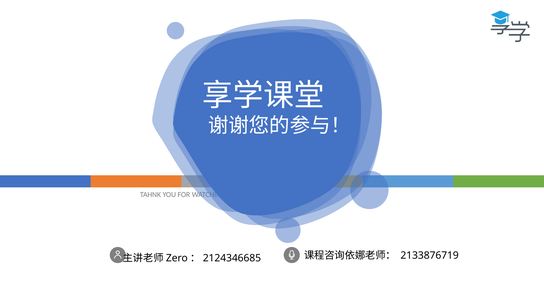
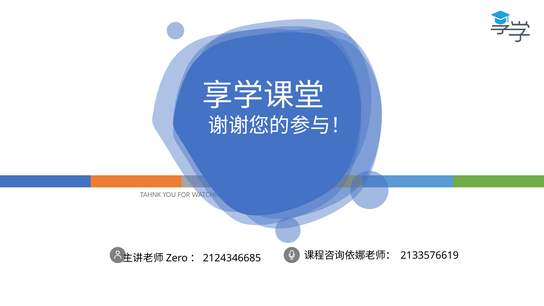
2133876719: 2133876719 -> 2133576619 (430, 256)
